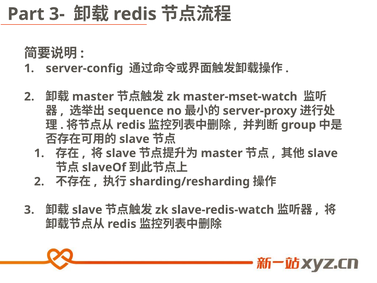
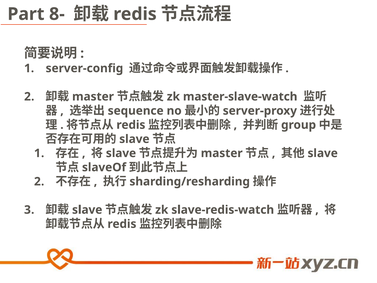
3-: 3- -> 8- (57, 14)
master-mset-watch: master-mset-watch -> master-slave-watch (240, 97)
